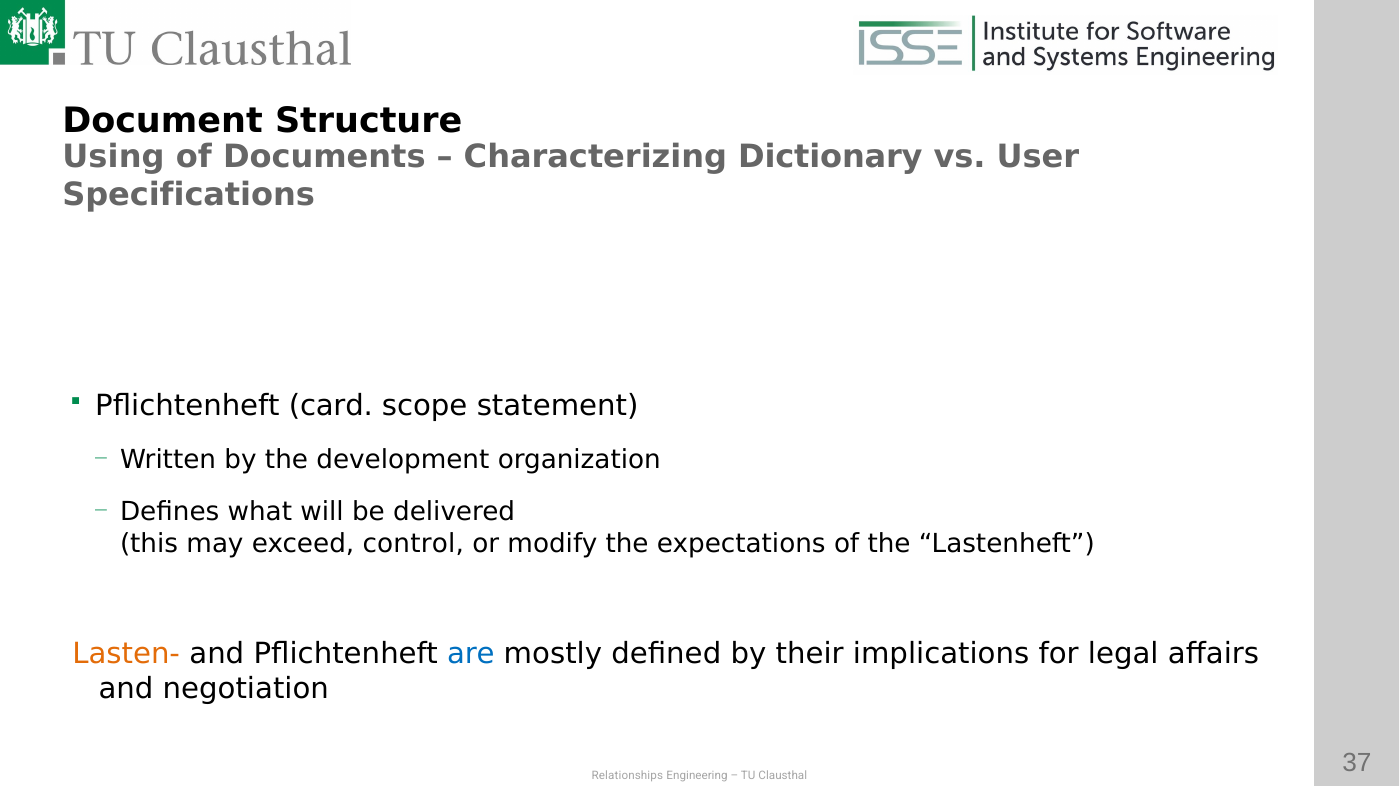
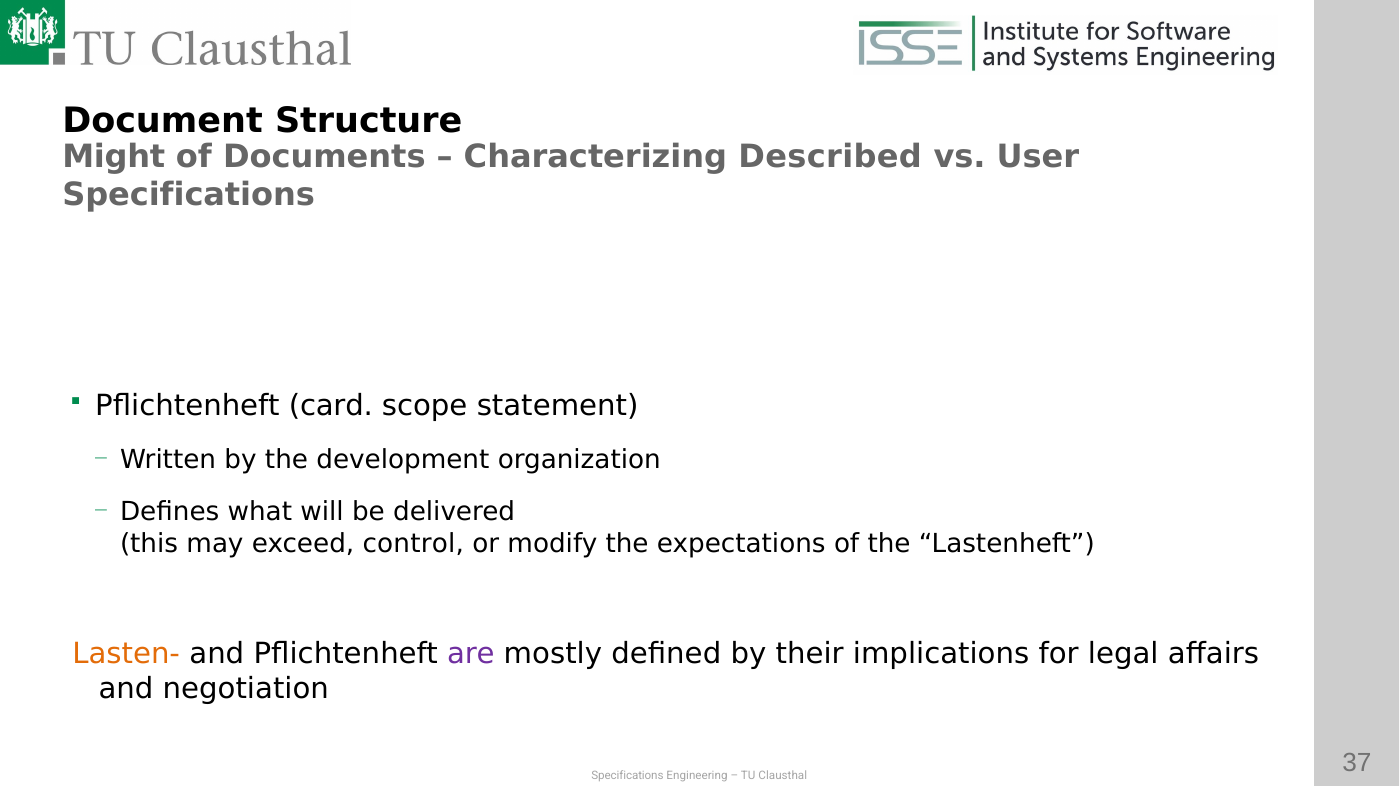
Using: Using -> Might (114, 157)
Dictionary: Dictionary -> Described (830, 157)
are colour: blue -> purple (471, 655)
Relationships: Relationships -> Specifications (627, 776)
